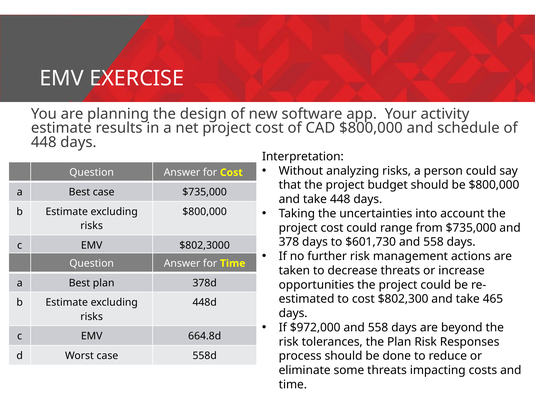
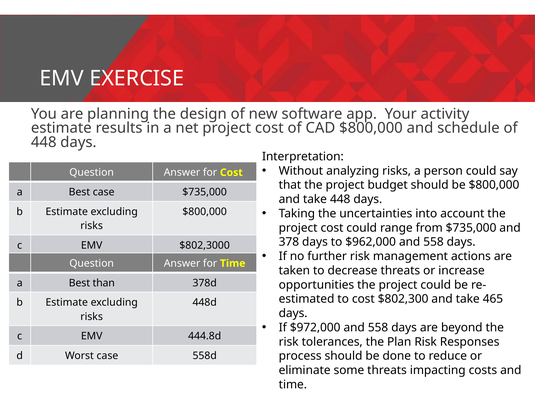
$601,730: $601,730 -> $962,000 (371, 242)
Best plan: plan -> than (104, 283)
664.8d: 664.8d -> 444.8d (205, 336)
